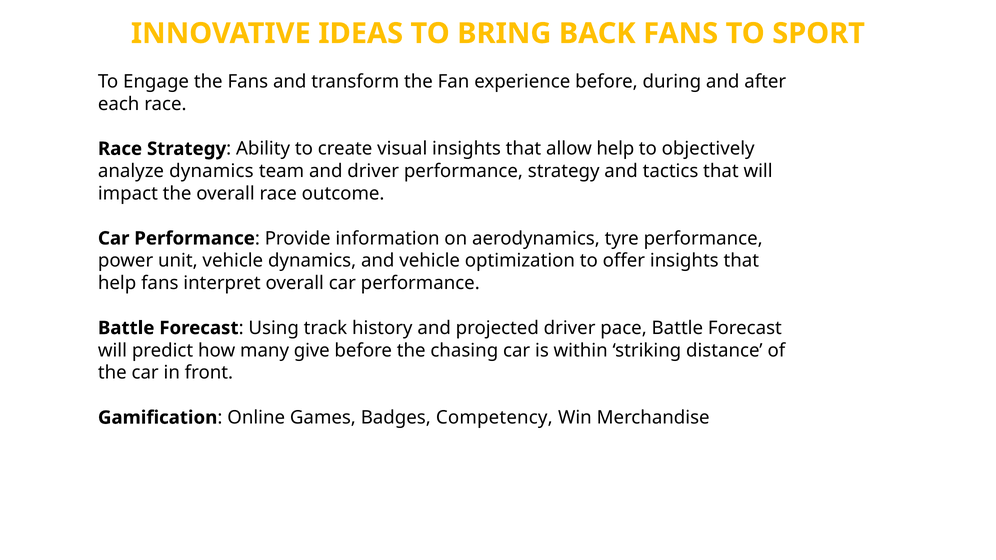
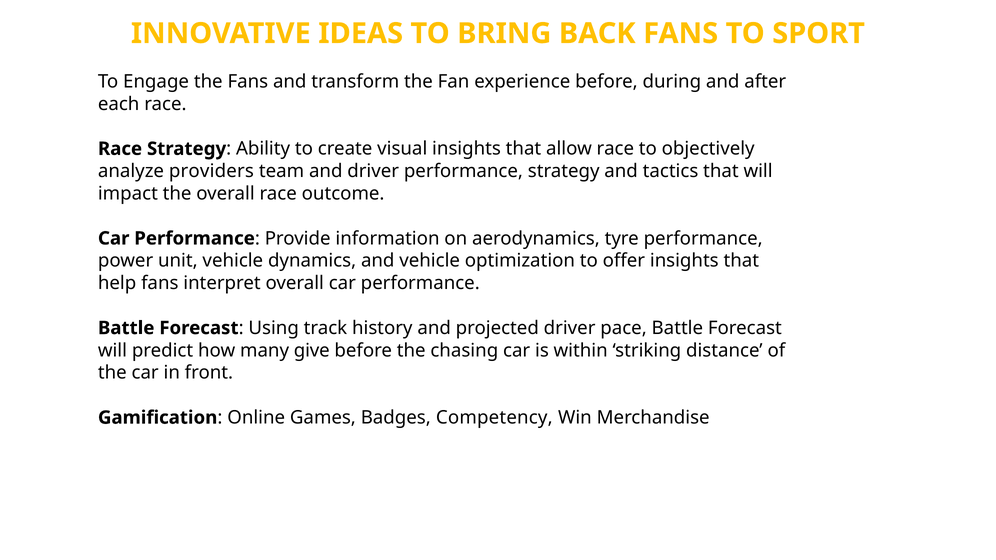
allow help: help -> race (615, 149)
analyze dynamics: dynamics -> providers (211, 171)
